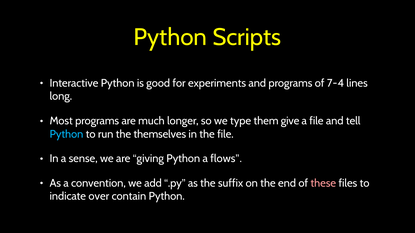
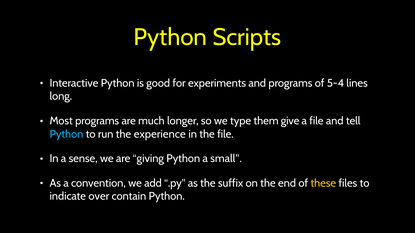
7-4: 7-4 -> 5-4 (335, 83)
themselves: themselves -> experience (160, 134)
flows: flows -> small (223, 159)
these colour: pink -> yellow (323, 183)
